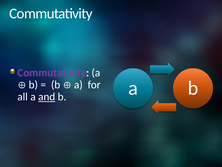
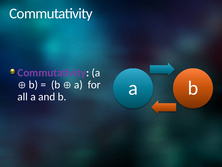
and underline: present -> none (47, 97)
